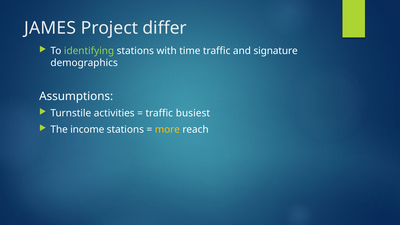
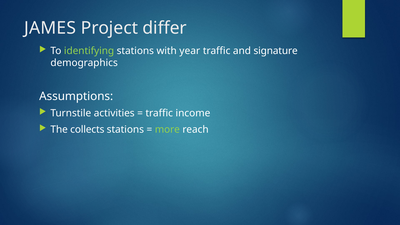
time: time -> year (190, 51)
busiest: busiest -> income (193, 113)
income: income -> collects (87, 130)
more colour: yellow -> light green (167, 130)
